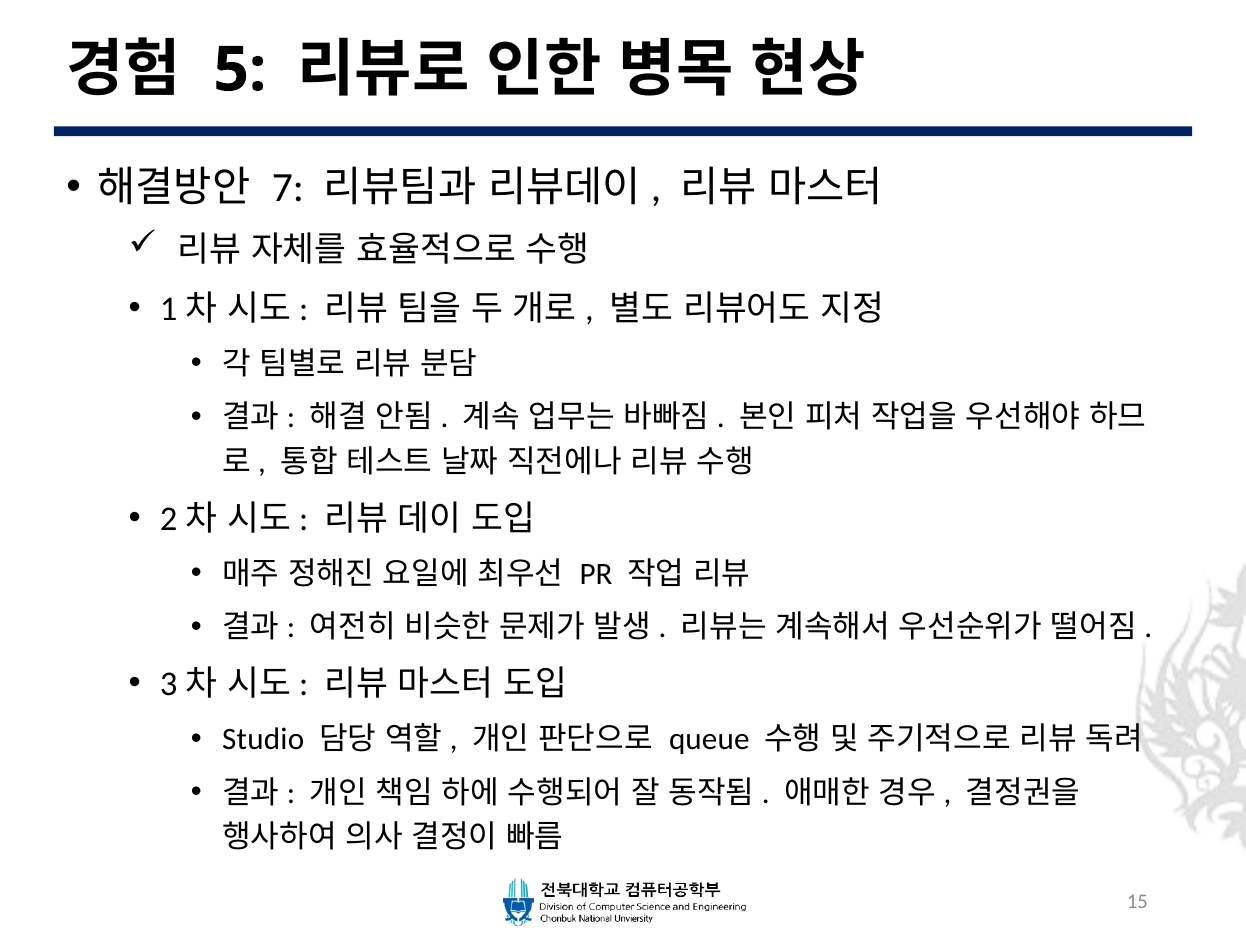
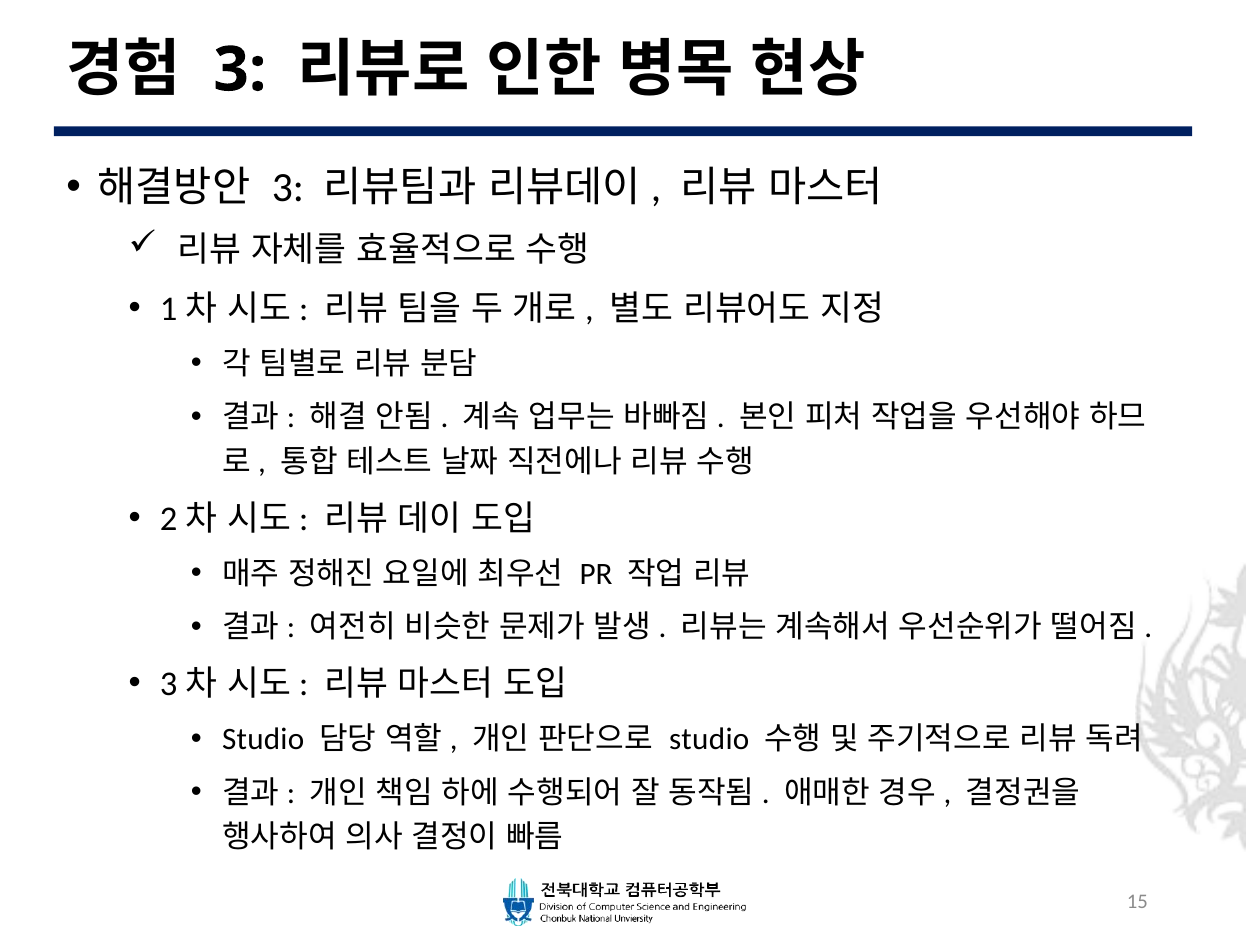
5: 5 -> 3 (240, 70)
7: 7 -> 3 (288, 188)
queue: queue -> studio (709, 740)
